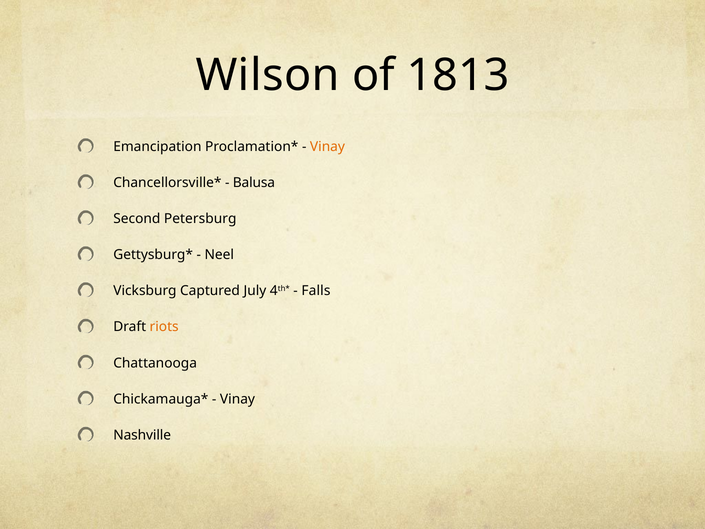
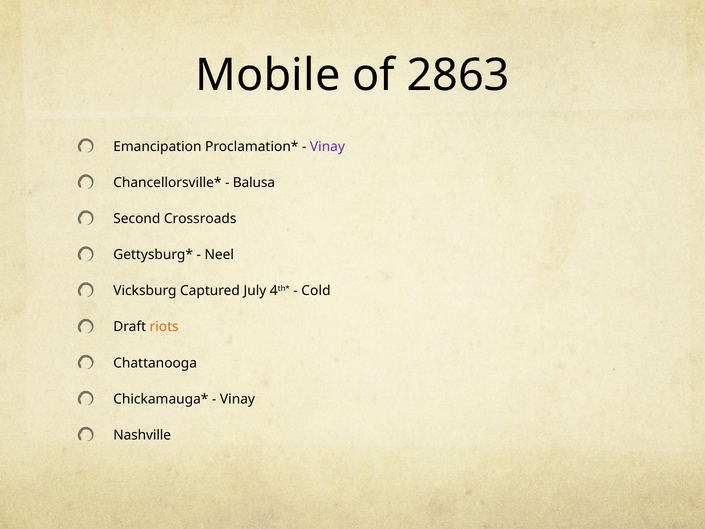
Wilson: Wilson -> Mobile (268, 75)
1813: 1813 -> 2863 (458, 75)
Vinay colour: orange -> purple (327, 146)
Petersburg: Petersburg -> Crossroads (200, 219)
Falls: Falls -> Cold (316, 291)
